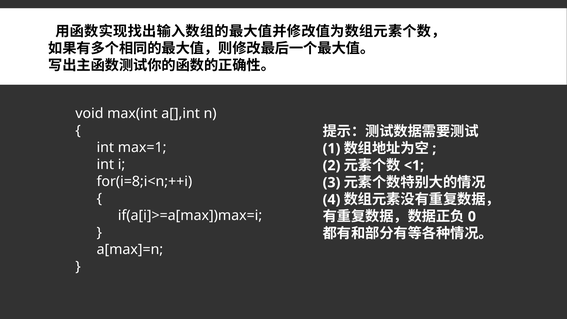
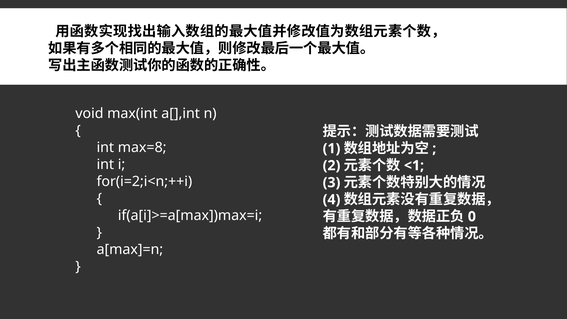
max=1: max=1 -> max=8 (142, 147)
for(i=8;i<n;++i: for(i=8;i<n;++i -> for(i=2;i<n;++i (144, 181)
